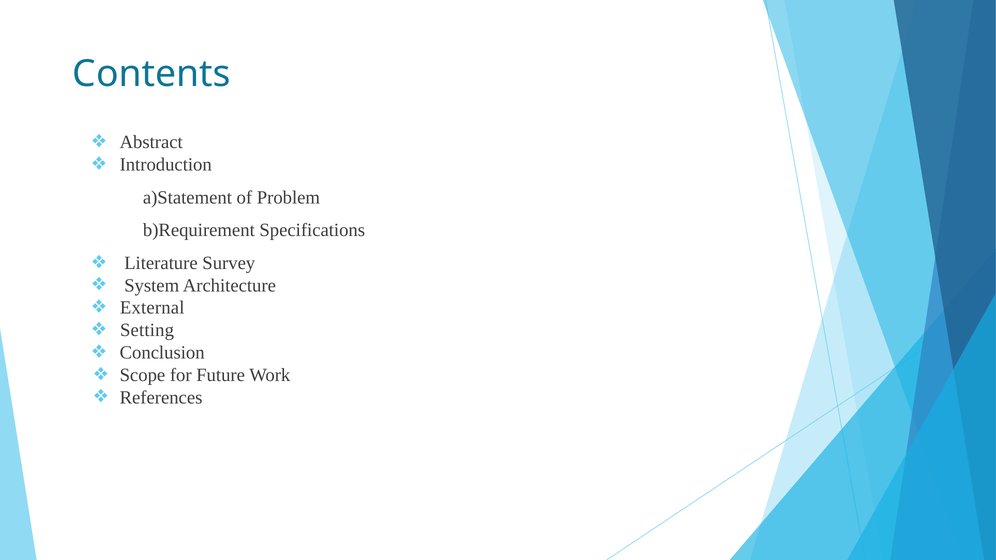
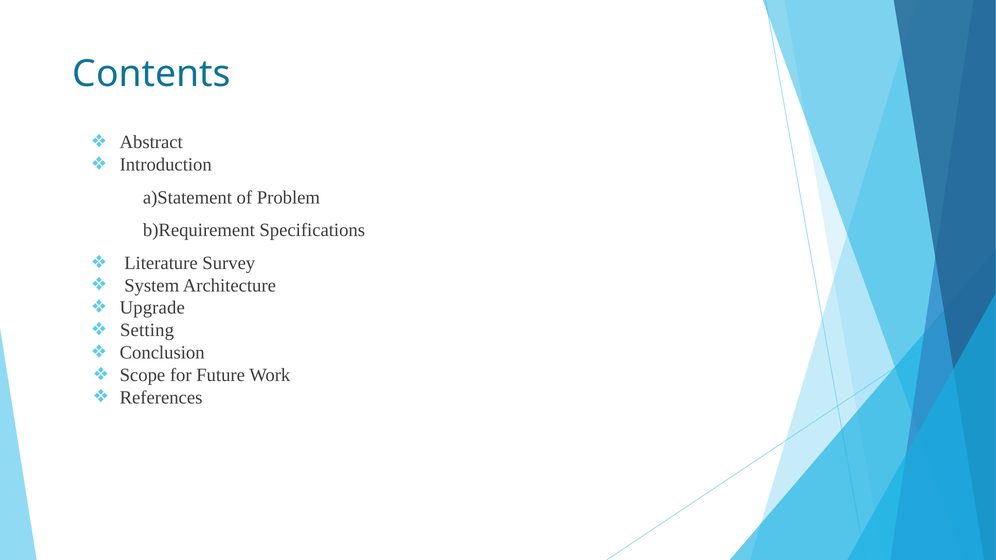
External: External -> Upgrade (152, 308)
